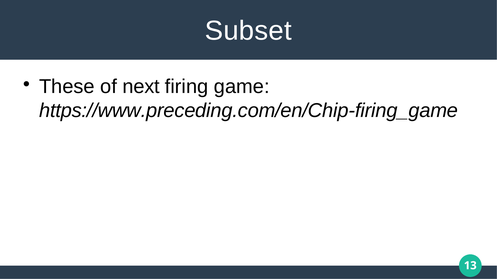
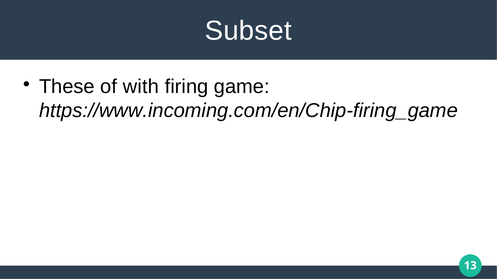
next: next -> with (141, 87)
https://www.preceding.com/en/Chip-firing_game: https://www.preceding.com/en/Chip-firing_game -> https://www.incoming.com/en/Chip-firing_game (248, 111)
